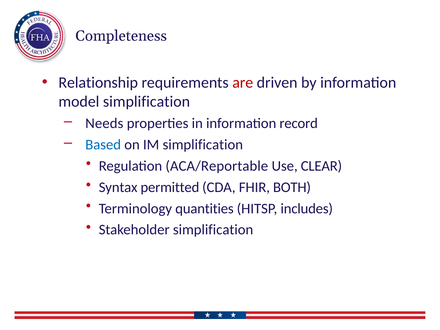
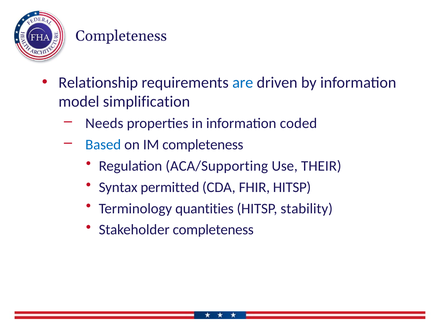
are colour: red -> blue (243, 82)
record: record -> coded (298, 123)
IM simplification: simplification -> completeness (203, 145)
ACA/Reportable: ACA/Reportable -> ACA/Supporting (217, 166)
CLEAR: CLEAR -> THEIR (321, 166)
FHIR BOTH: BOTH -> HITSP (292, 187)
includes: includes -> stability (307, 209)
Stakeholder simplification: simplification -> completeness (213, 230)
